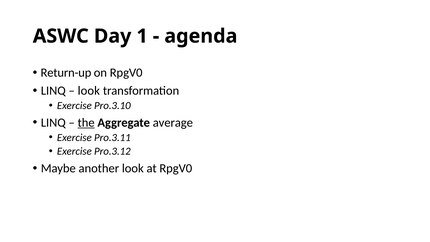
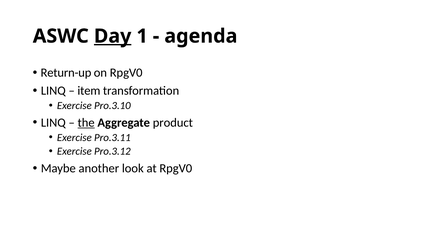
Day underline: none -> present (113, 36)
look: look -> item (89, 91)
average: average -> product (173, 123)
